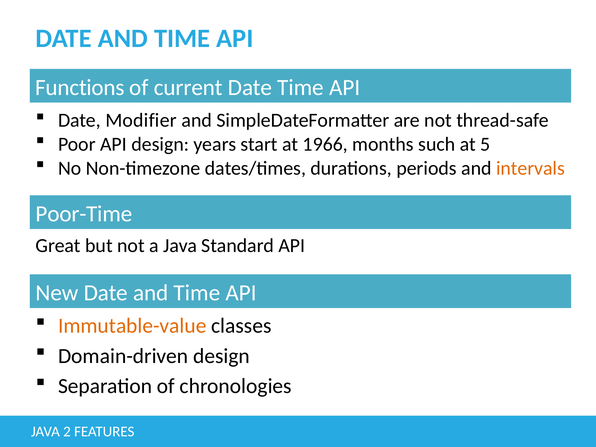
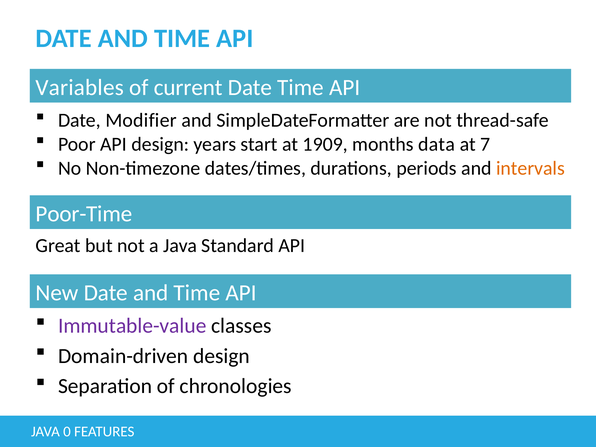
Functions: Functions -> Variables (80, 87)
1966: 1966 -> 1909 (325, 144)
such: such -> data (437, 144)
5: 5 -> 7 (485, 144)
Immutable-value colour: orange -> purple (132, 326)
2: 2 -> 0 (67, 431)
